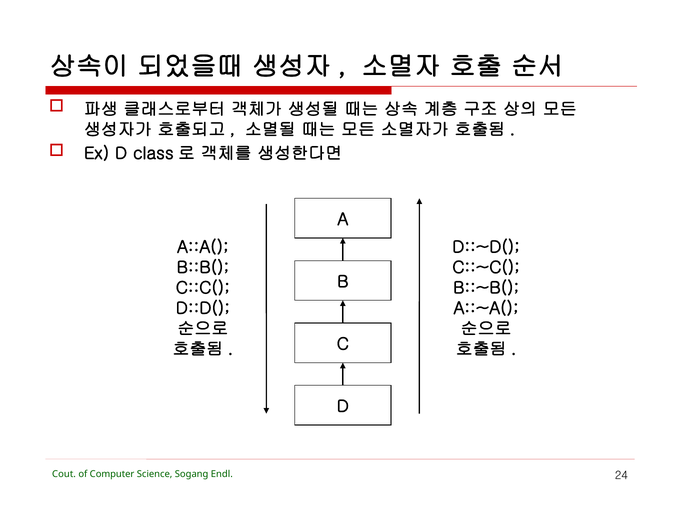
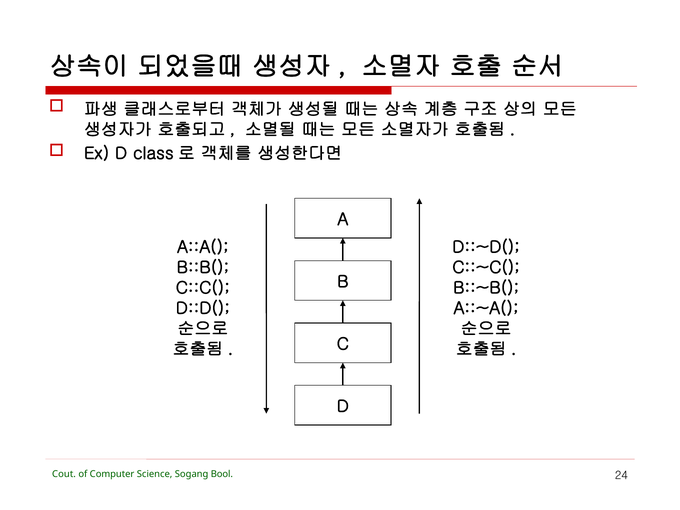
Endl: Endl -> Bool (222, 474)
